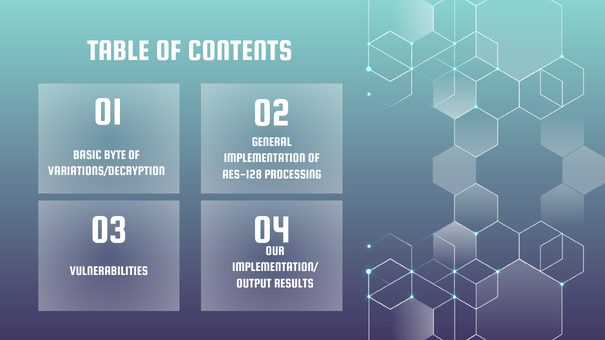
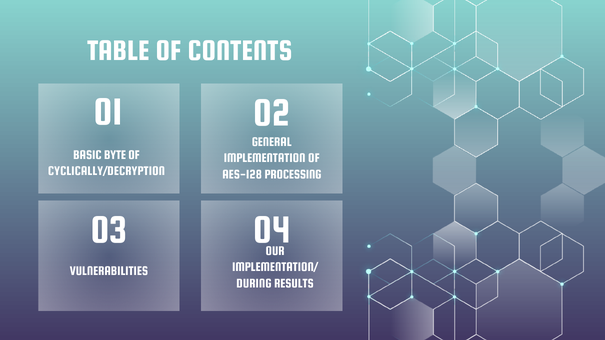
VARIATIONS/DECRYPTION: VARIATIONS/DECRYPTION -> CYCLICALLY/DECRYPTION (106, 171)
OUTPUT: OUTPUT -> DURING (254, 283)
